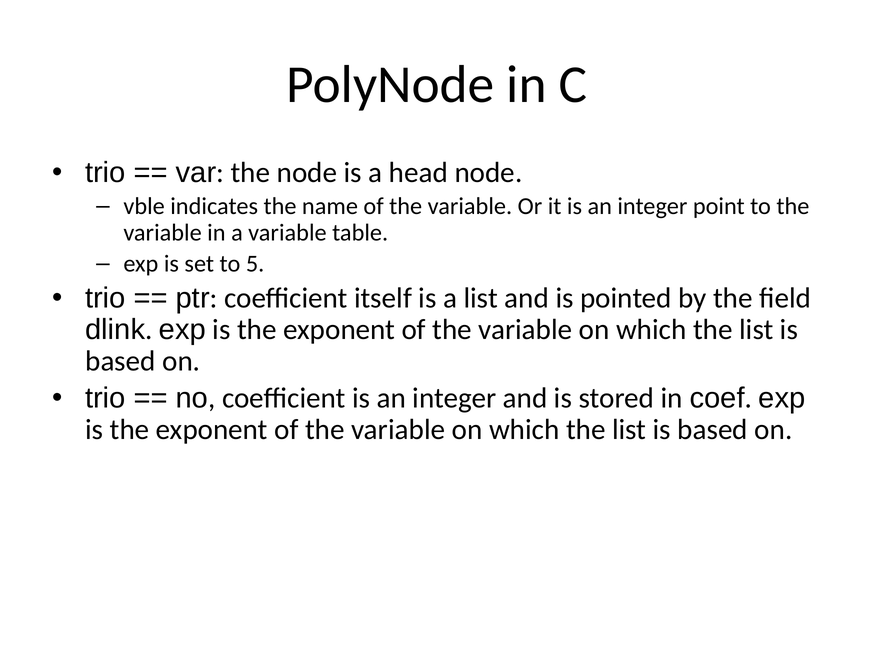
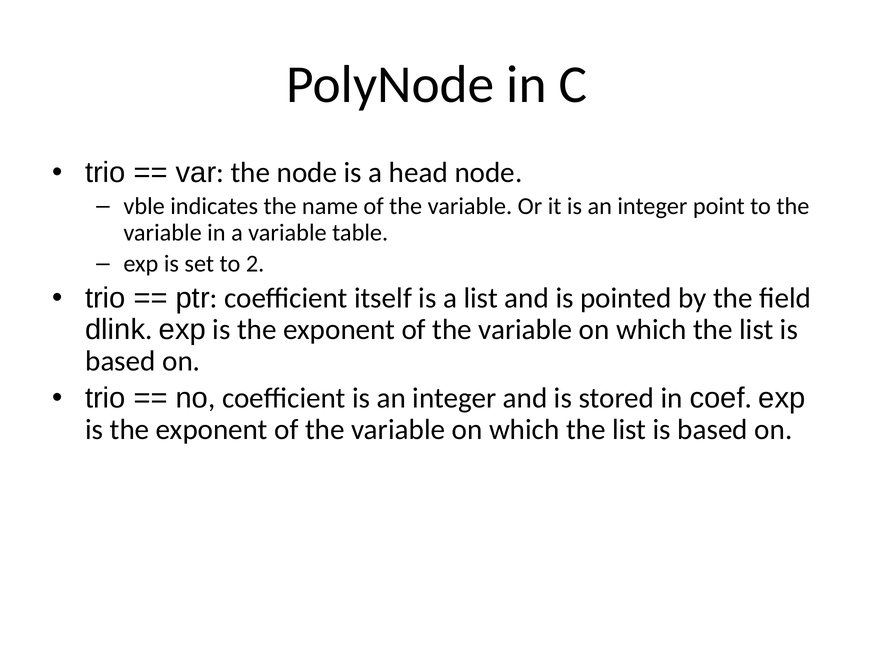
5: 5 -> 2 (255, 264)
